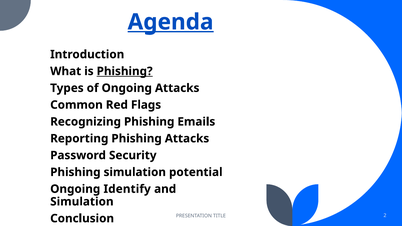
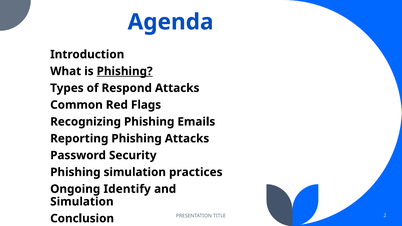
Agenda underline: present -> none (171, 22)
of Ongoing: Ongoing -> Respond (127, 88)
potential: potential -> practices (196, 172)
